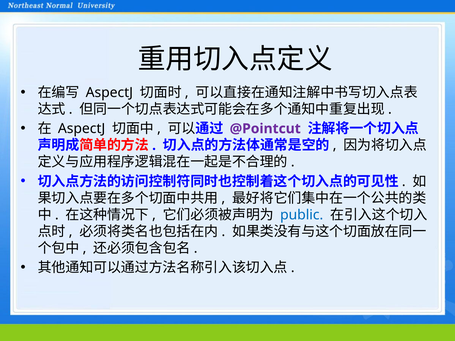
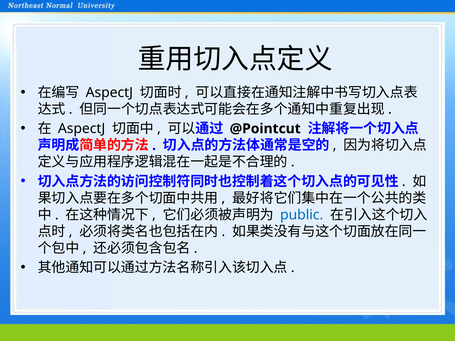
@Pointcut colour: purple -> black (265, 129)
